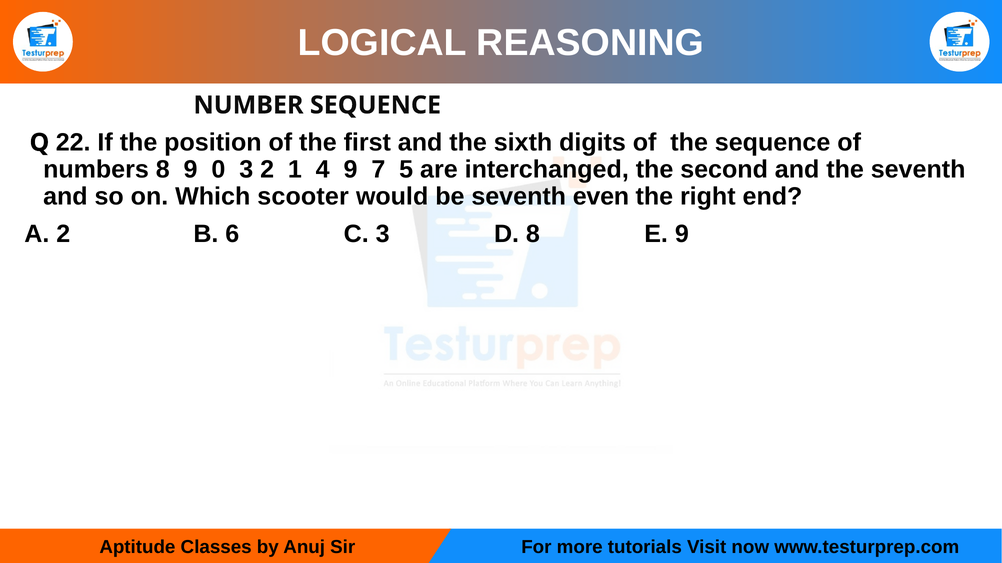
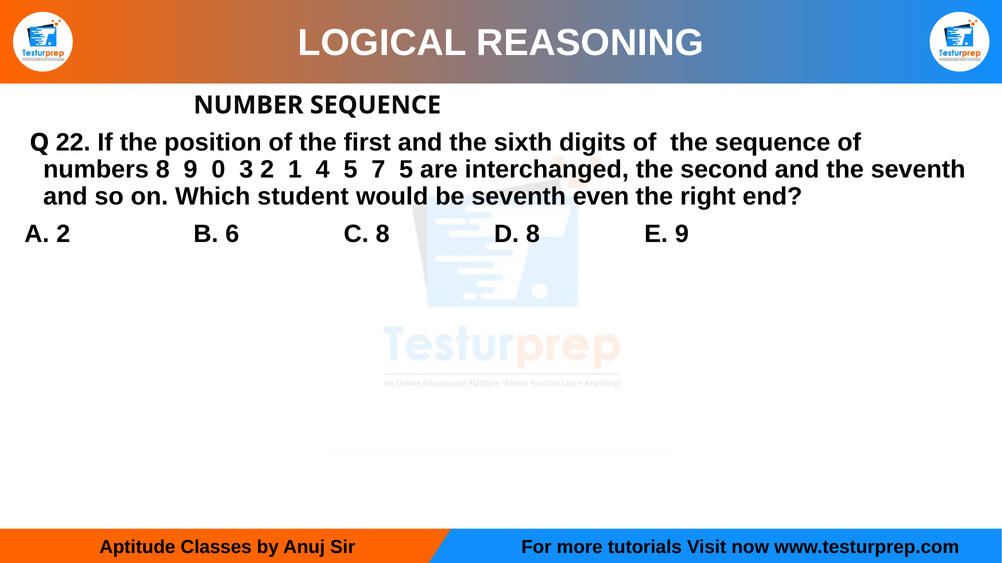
4 9: 9 -> 5 (351, 170)
scooter: scooter -> student (303, 197)
C 3: 3 -> 8 (383, 234)
